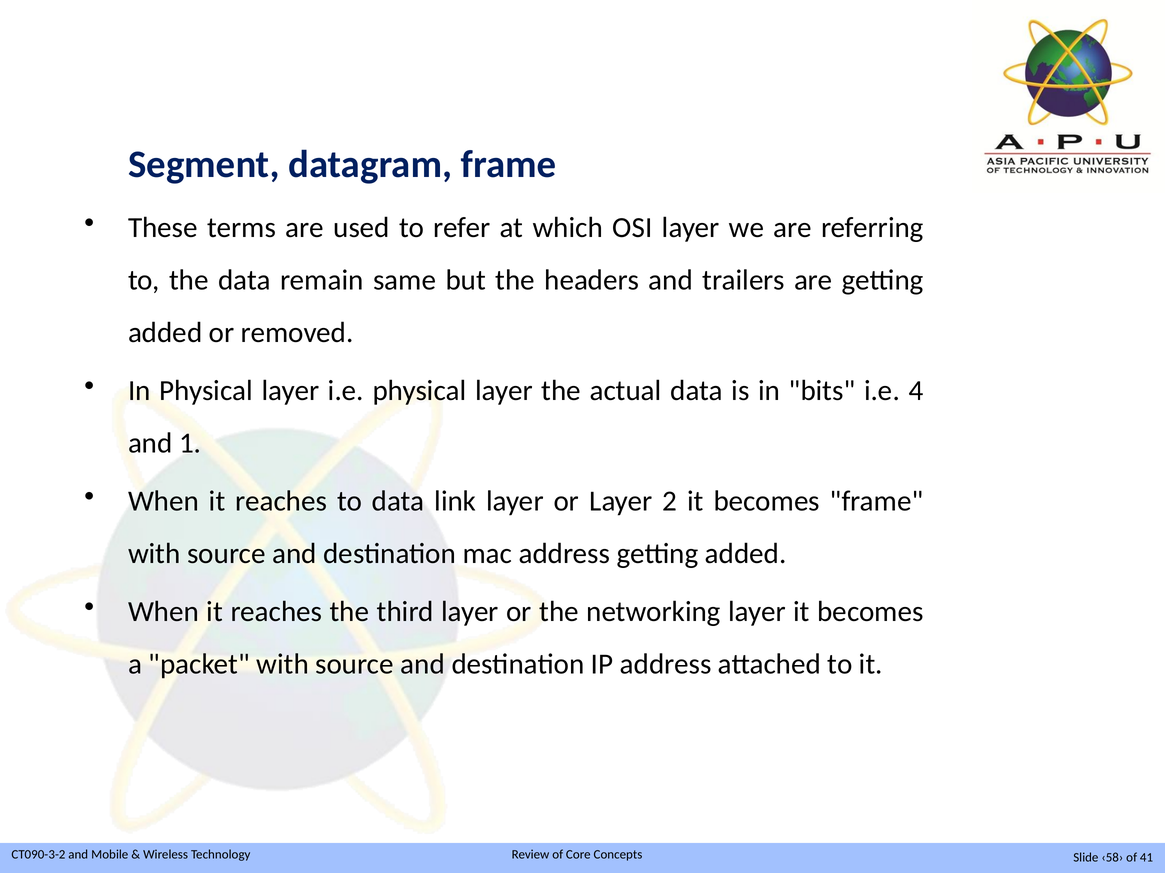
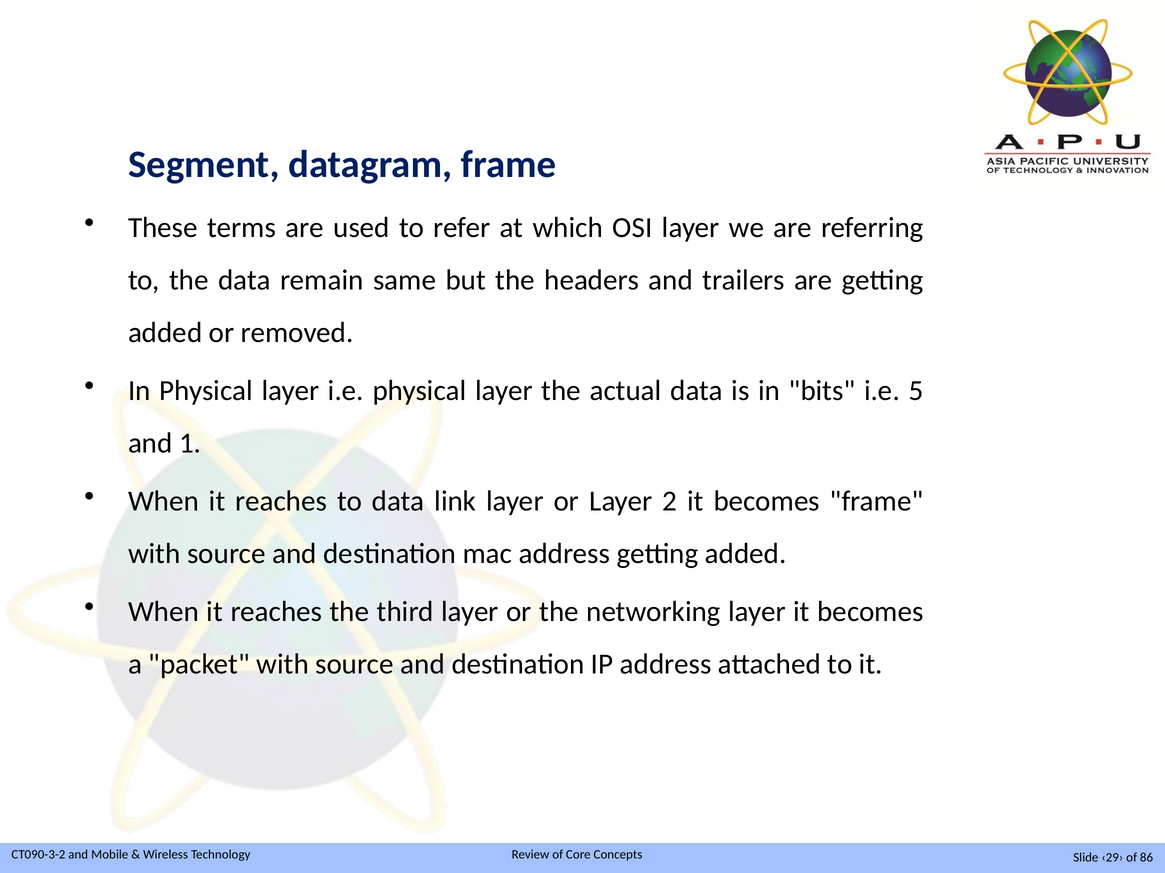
4: 4 -> 5 (916, 391)
‹58›: ‹58› -> ‹29› (1112, 858)
41: 41 -> 86 (1147, 858)
